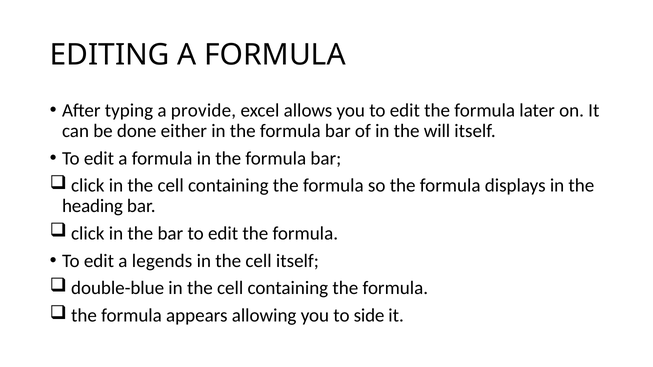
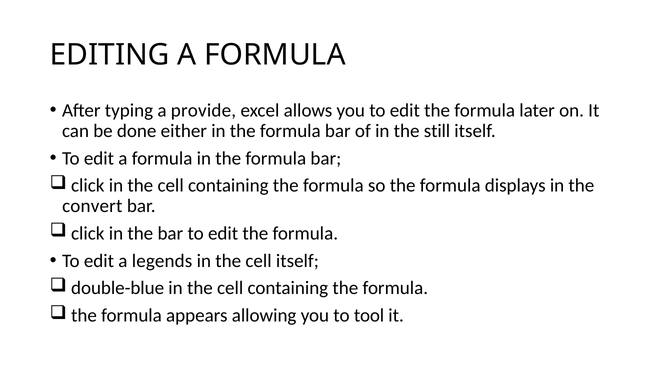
will: will -> still (437, 131)
heading: heading -> convert (92, 206)
side: side -> tool (369, 316)
